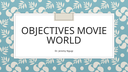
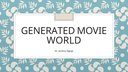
OBJECTIVES: OBJECTIVES -> GENERATED (48, 31)
